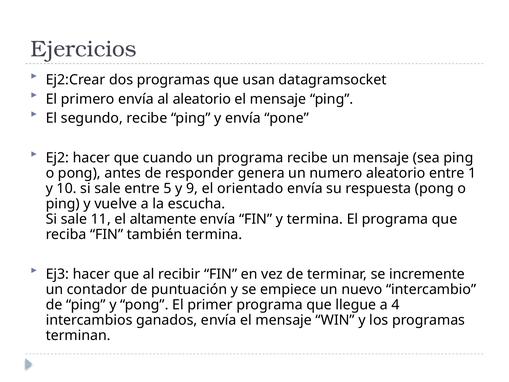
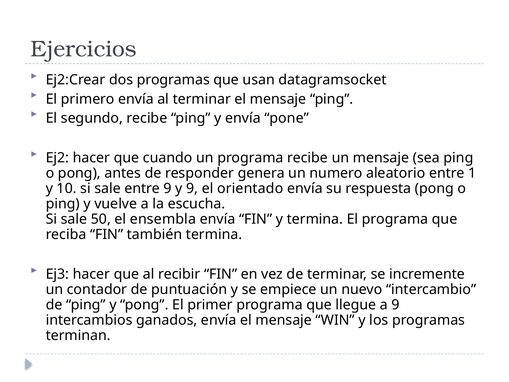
al aleatorio: aleatorio -> terminar (202, 99)
entre 5: 5 -> 9 (168, 188)
11: 11 -> 50 (101, 219)
altamente: altamente -> ensembla (163, 219)
a 4: 4 -> 9 (396, 305)
